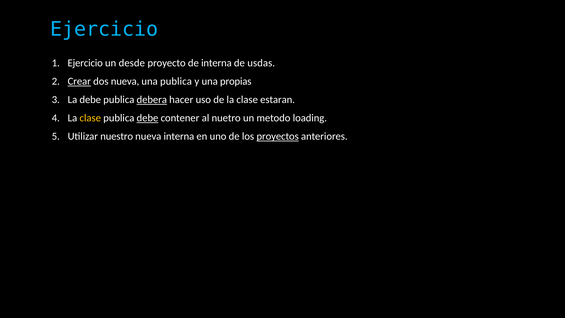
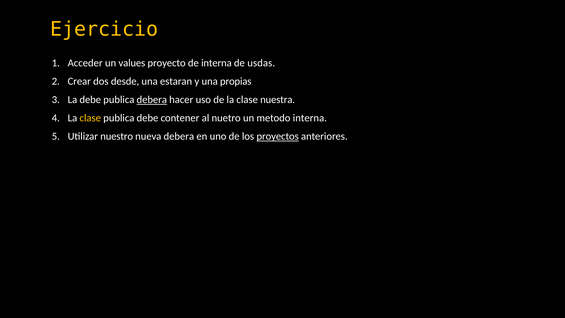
Ejercicio colour: light blue -> yellow (104, 29)
Ejercicio: Ejercicio -> Acceder (85, 63)
desde: desde -> values (132, 63)
Crear underline: present -> none (79, 81)
dos nueva: nueva -> desde (125, 81)
una publica: publica -> estaran (176, 81)
estaran: estaran -> nuestra (278, 100)
debe underline: present -> none (147, 118)
metodo loading: loading -> interna (310, 118)
nueva interna: interna -> debera (179, 136)
